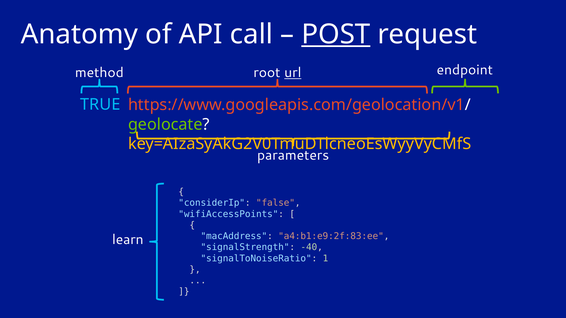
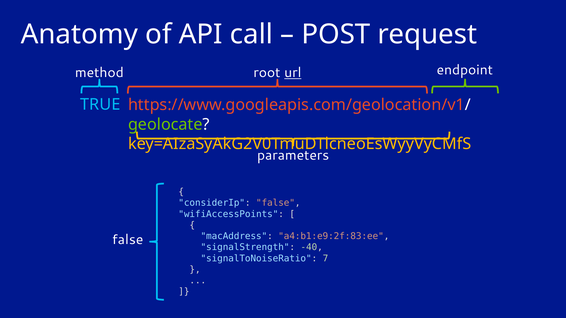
POST underline: present -> none (336, 34)
learn: learn -> false (128, 240)
1: 1 -> 7 (326, 259)
